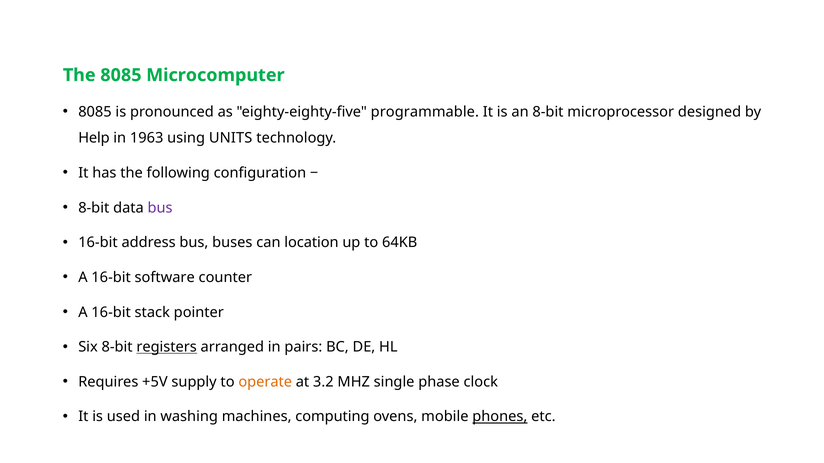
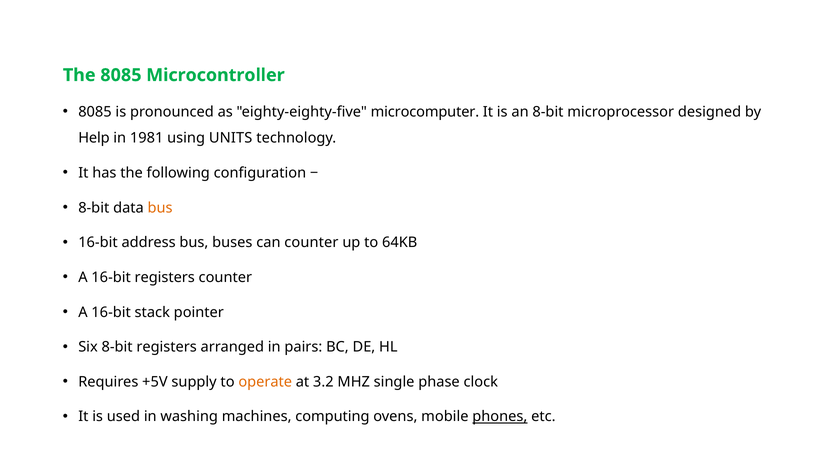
Microcomputer: Microcomputer -> Microcontroller (215, 75)
programmable: programmable -> microcomputer (425, 112)
1963: 1963 -> 1981 (147, 138)
bus colour: purple -> orange (160, 208)
can location: location -> counter (311, 243)
16-bit software: software -> registers (165, 278)
registers underline: present -> none (167, 347)
